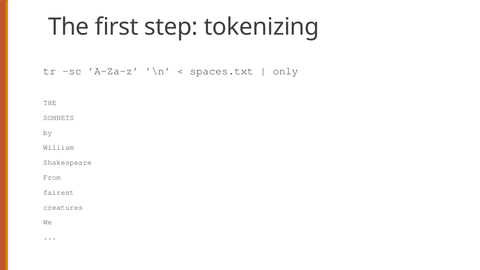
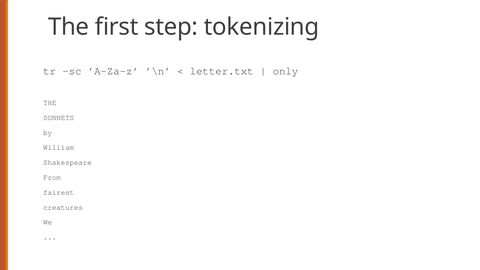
spaces.txt: spaces.txt -> letter.txt (222, 71)
